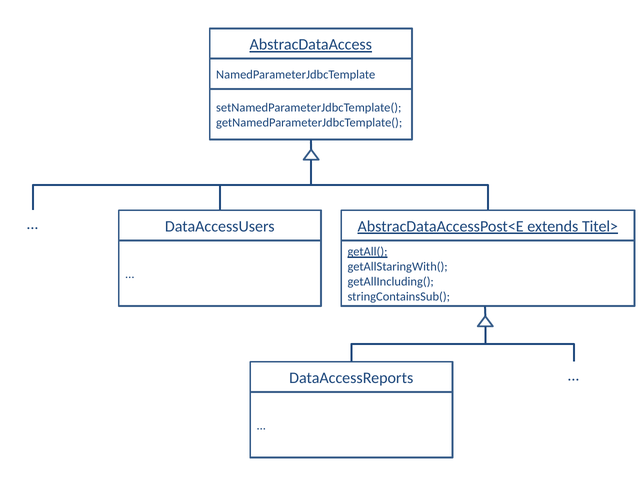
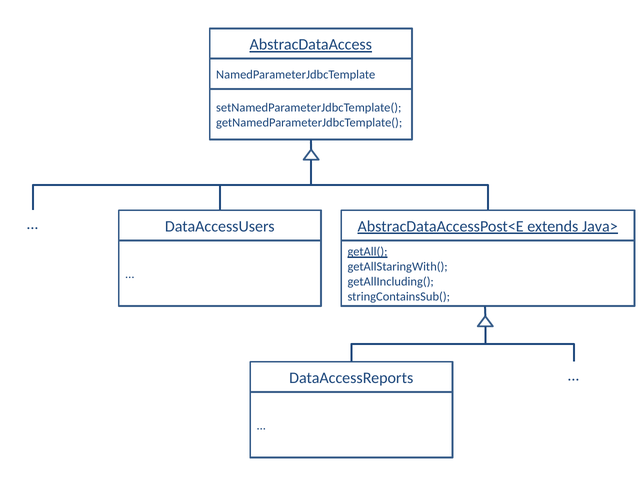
Titel>: Titel> -> Java> (600, 227)
